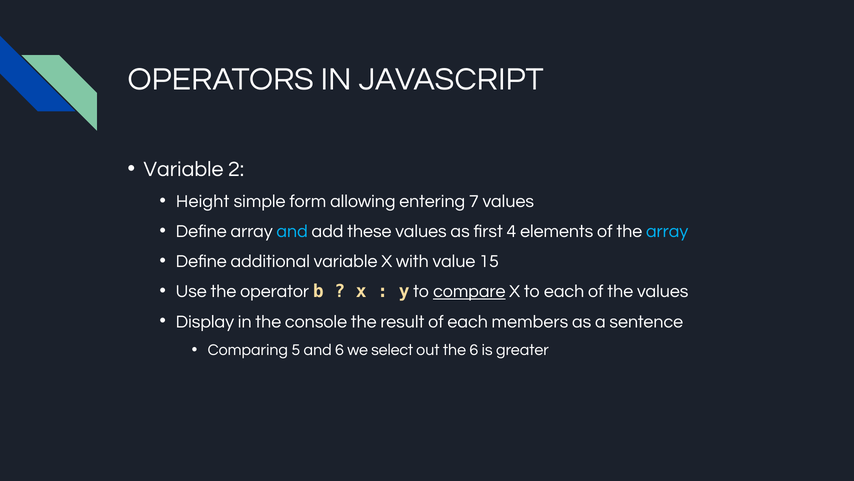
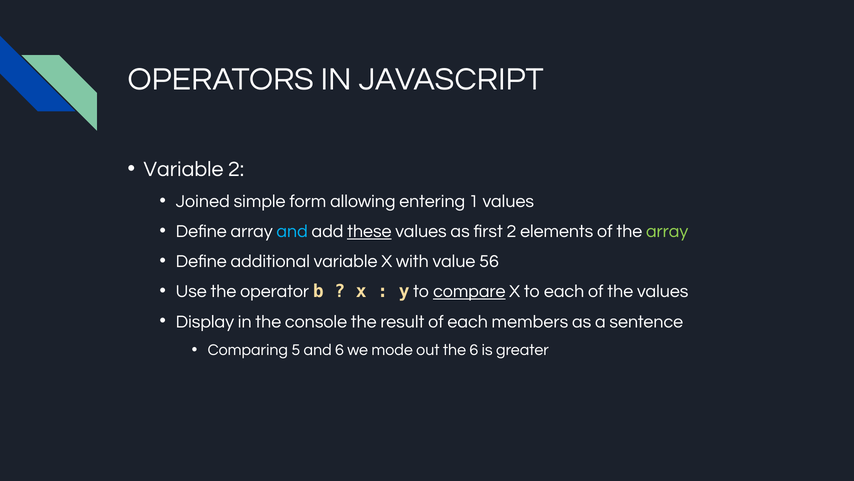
Height: Height -> Joined (203, 201)
7: 7 -> 1 (474, 201)
these underline: none -> present (369, 231)
first 4: 4 -> 2 (512, 231)
array colour: light blue -> light green (667, 231)
15: 15 -> 56 (489, 261)
select: select -> mode (392, 350)
